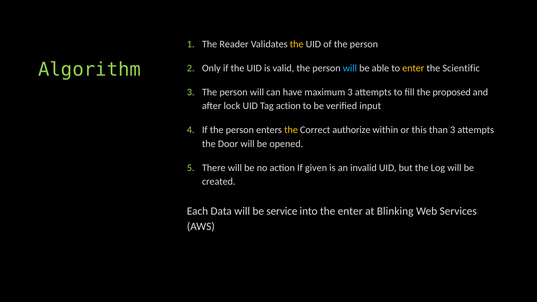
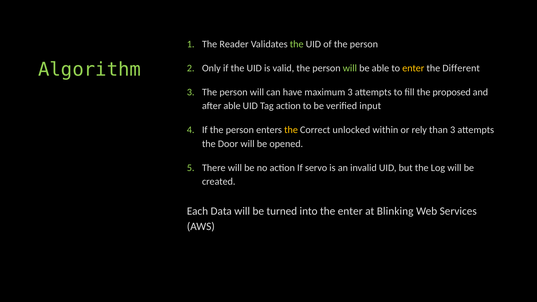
the colour: yellow -> light green (297, 44)
will colour: light blue -> light green (350, 68)
Scientific: Scientific -> Different (461, 68)
after lock: lock -> able (232, 106)
authorize: authorize -> unlocked (351, 130)
this: this -> rely (419, 130)
given: given -> servo (316, 168)
service: service -> turned (282, 211)
